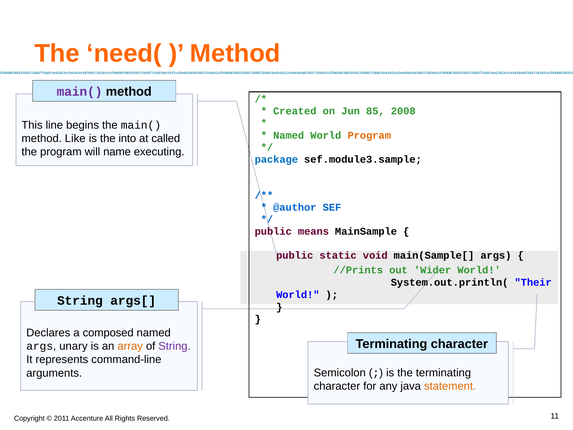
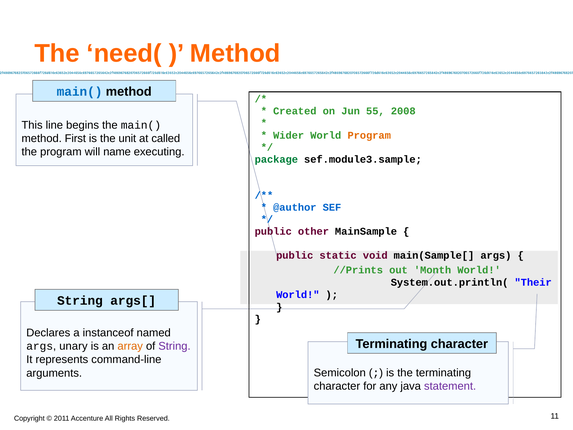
main( colour: purple -> blue (80, 92)
85: 85 -> 55 (375, 111)
Named: Named -> Wider (289, 135)
Like: Like -> First (75, 138)
into: into -> unit (127, 138)
package colour: blue -> green (276, 159)
means: means -> other (313, 231)
Wider: Wider -> Month (433, 270)
composed: composed -> instanceof (108, 333)
statement colour: orange -> purple (450, 386)
